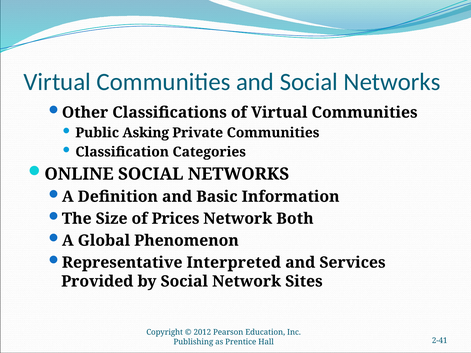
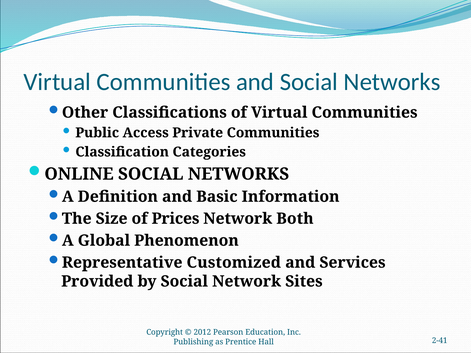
Asking: Asking -> Access (146, 133)
Interpreted: Interpreted -> Customized (234, 263)
